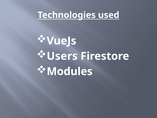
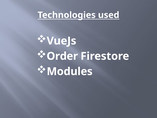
Users: Users -> Order (62, 56)
